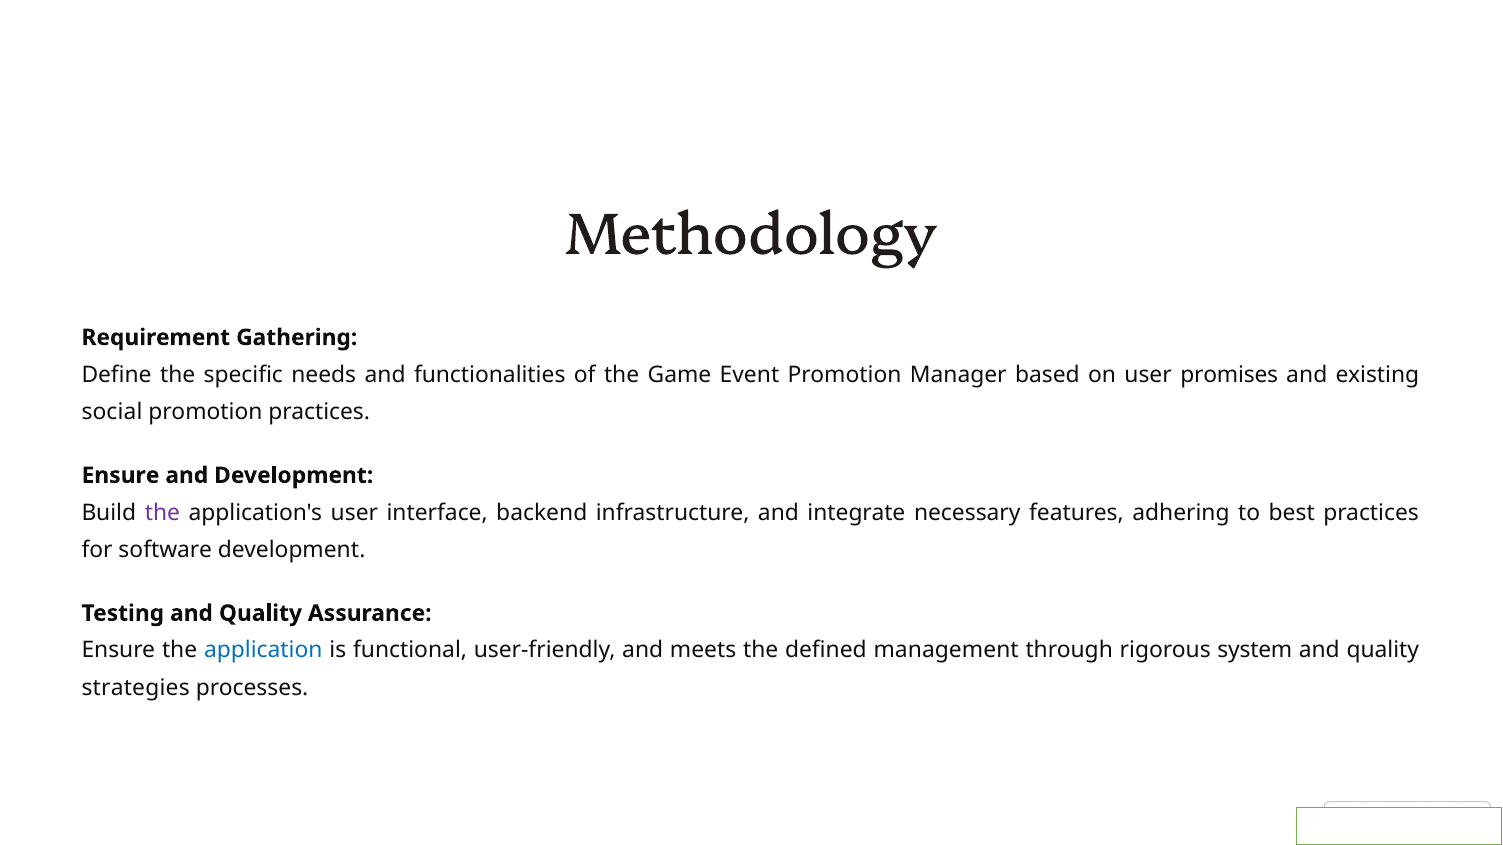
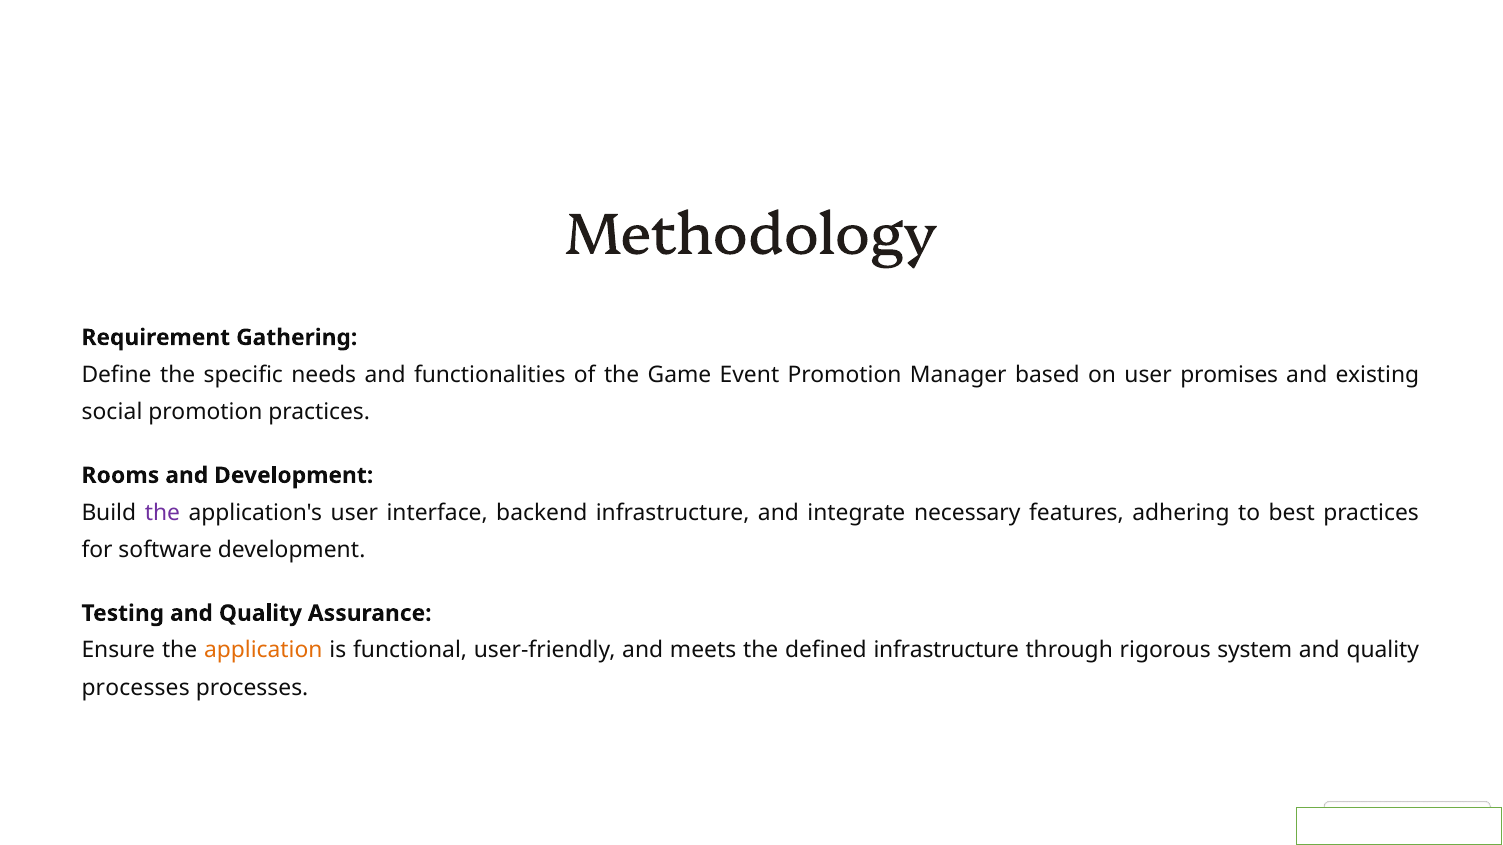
Ensure: Ensure -> Rooms (120, 476)
application colour: blue -> orange (263, 651)
defined management: management -> infrastructure (946, 651)
strategies: strategies -> processes (136, 688)
